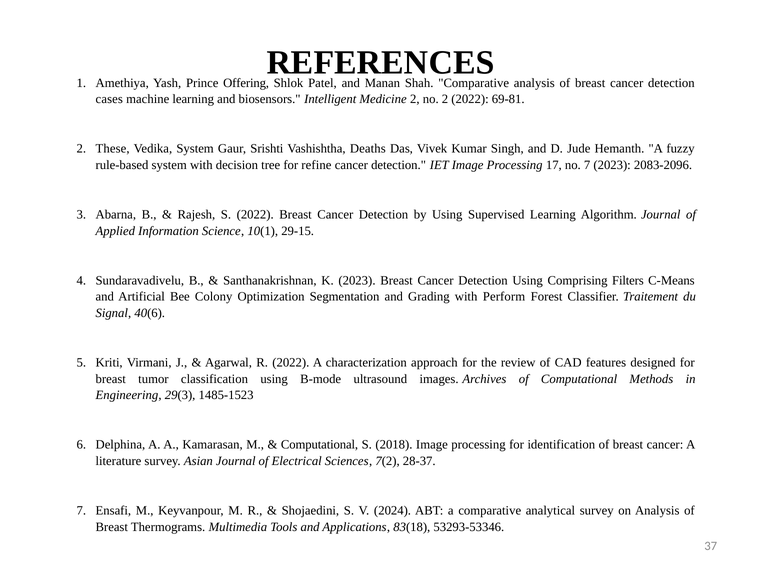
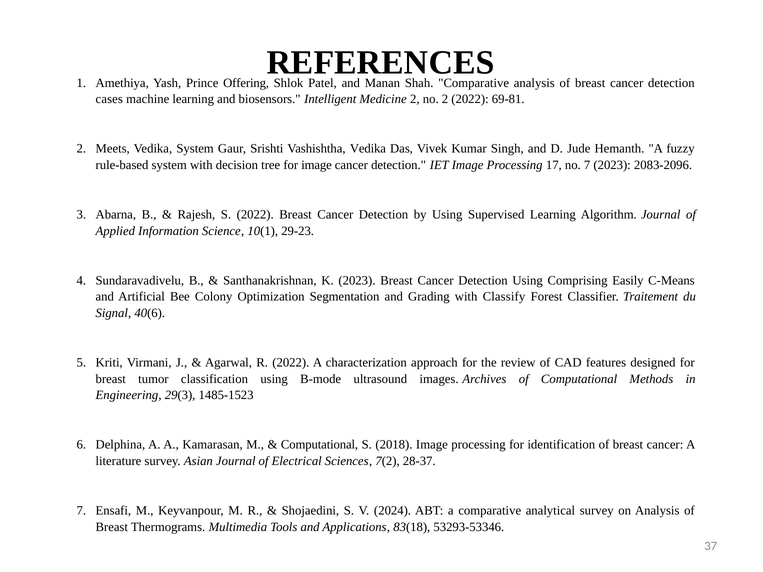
These: These -> Meets (113, 149)
Vashishtha Deaths: Deaths -> Vedika (368, 149)
for refine: refine -> image (317, 165)
29-15: 29-15 -> 29-23 (298, 231)
Filters: Filters -> Easily (628, 281)
Perform: Perform -> Classify (504, 297)
